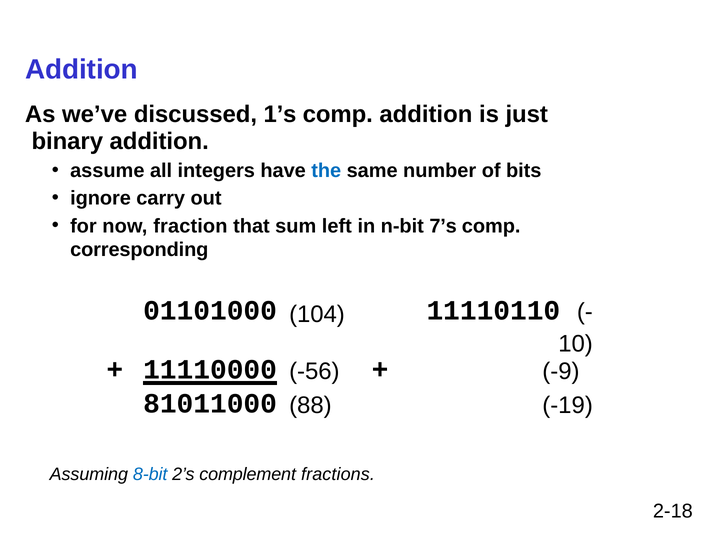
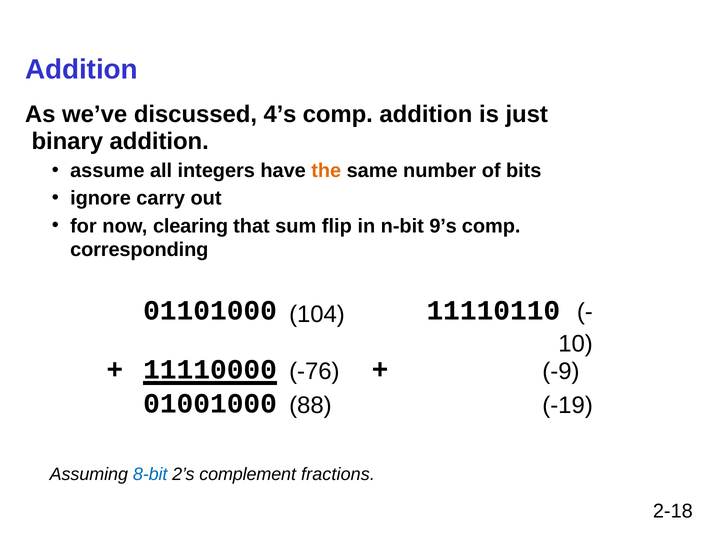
1’s: 1’s -> 4’s (280, 114)
the colour: blue -> orange (326, 171)
fraction: fraction -> clearing (191, 226)
left: left -> flip (337, 226)
7’s: 7’s -> 9’s (443, 226)
-56: -56 -> -76 (314, 372)
81011000: 81011000 -> 01001000 (210, 404)
